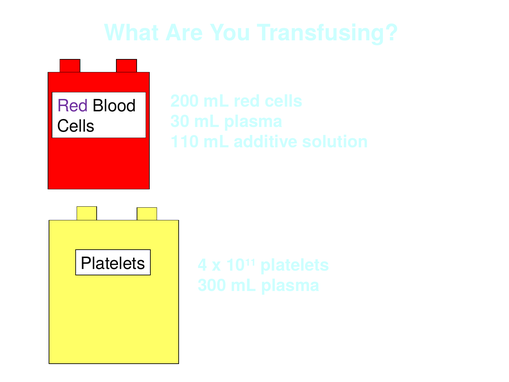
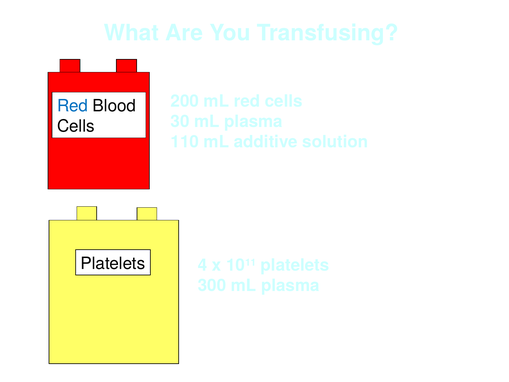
Red colour: purple -> blue (73, 106)
